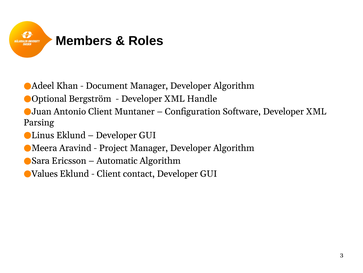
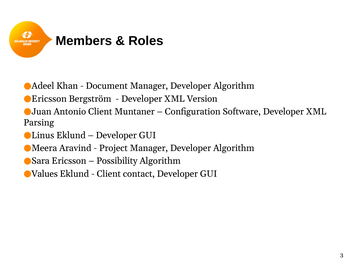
Optional: Optional -> Ericsson (49, 99)
Handle: Handle -> Version (202, 99)
Automatic: Automatic -> Possibility (117, 161)
